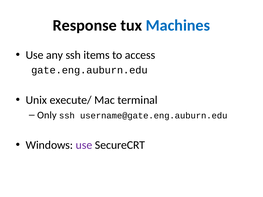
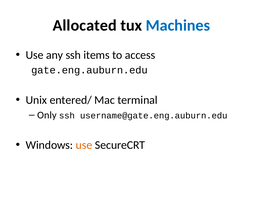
Response: Response -> Allocated (85, 25)
execute/: execute/ -> entered/ (71, 100)
use colour: purple -> orange (84, 145)
